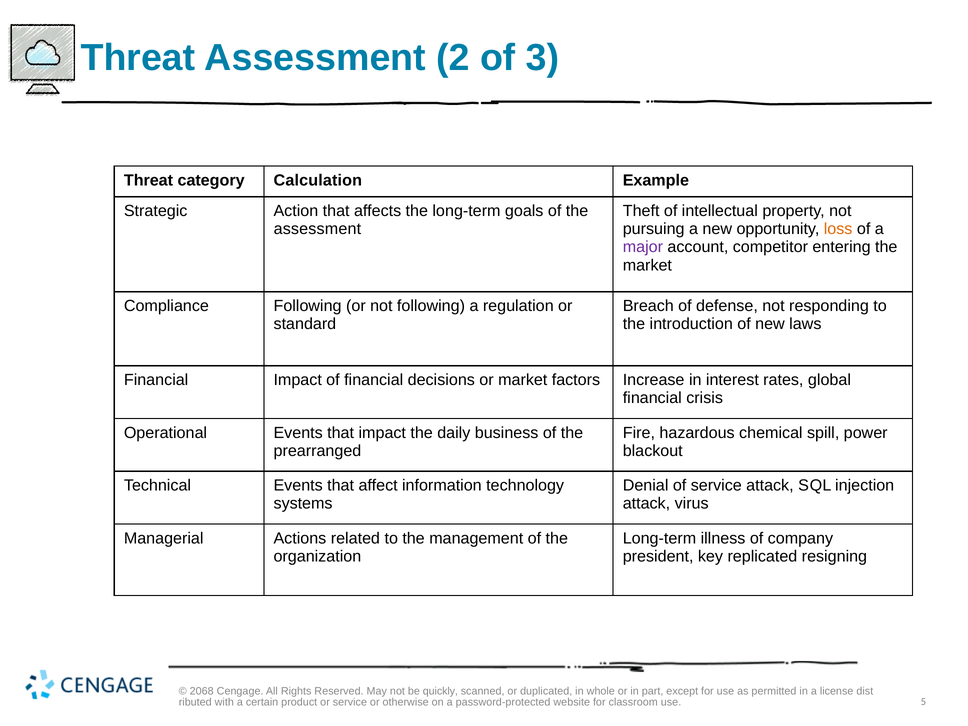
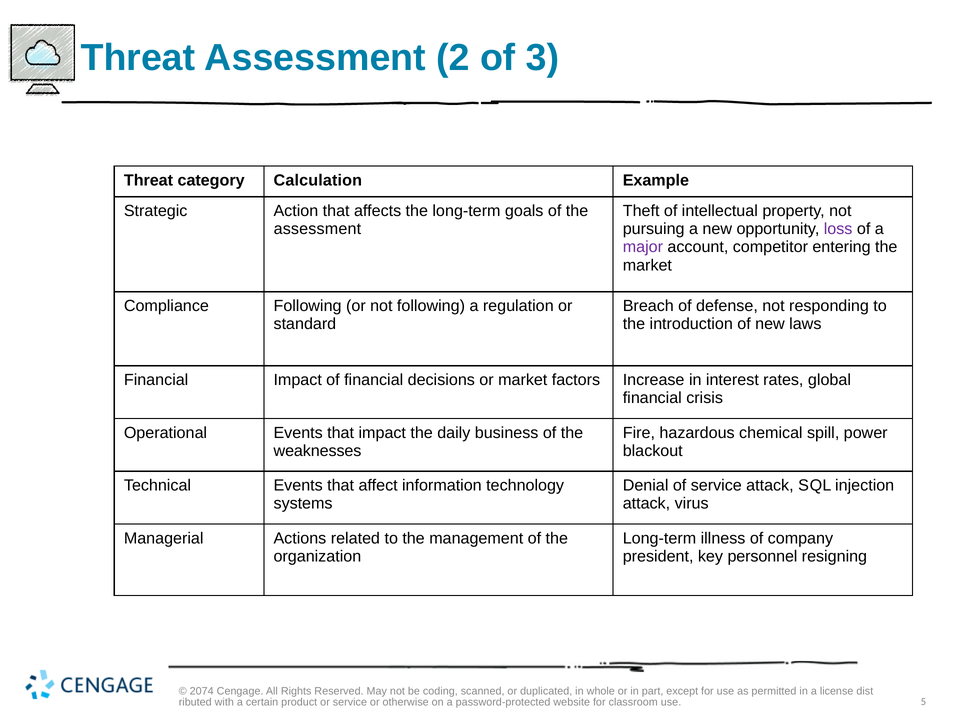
loss colour: orange -> purple (838, 229)
prearranged: prearranged -> weaknesses (318, 451)
replicated: replicated -> personnel (762, 556)
2068: 2068 -> 2074 (202, 691)
quickly: quickly -> coding (440, 691)
